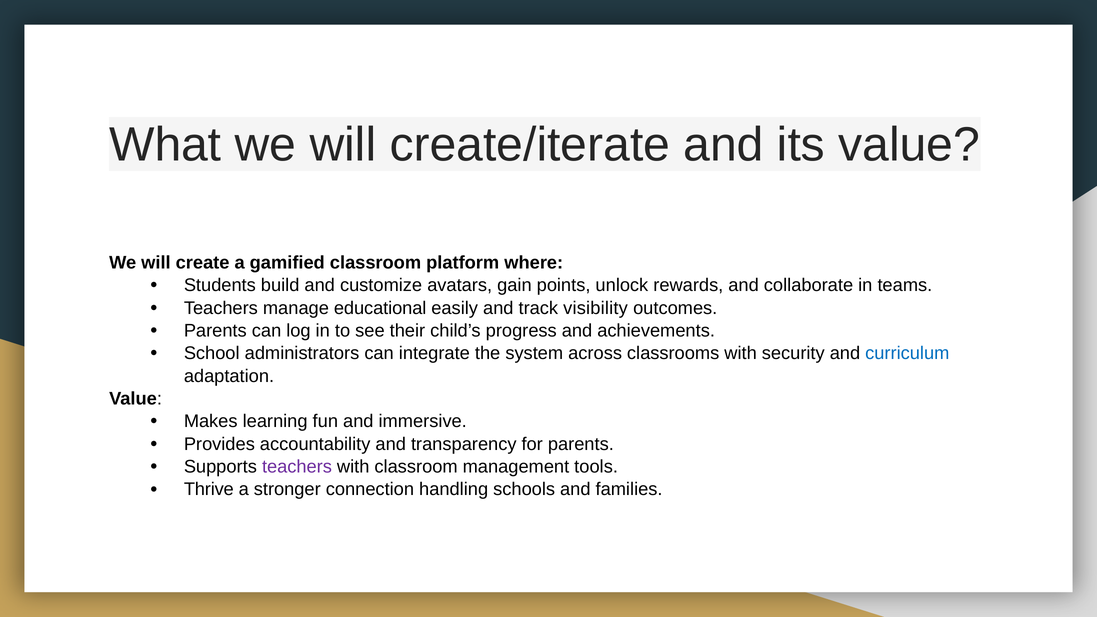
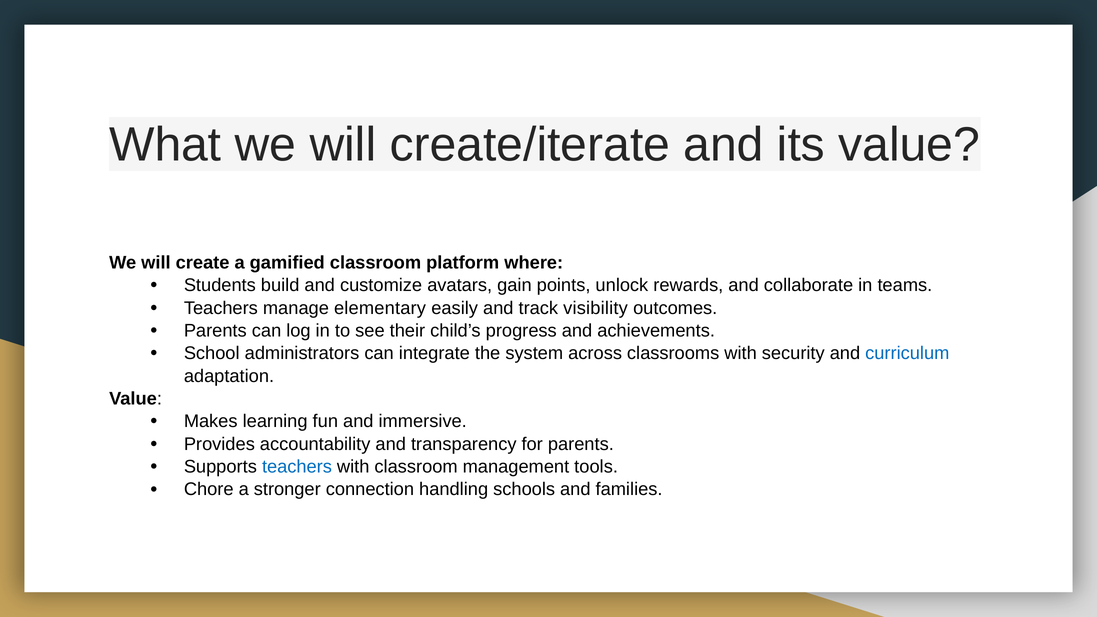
educational: educational -> elementary (380, 308)
teachers colour: purple -> blue (297, 467)
Thrive: Thrive -> Chore (209, 490)
